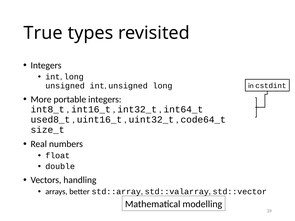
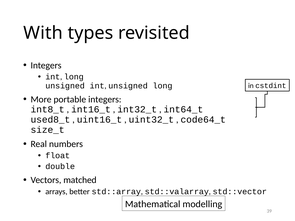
True: True -> With (43, 33)
handling: handling -> matched (80, 180)
